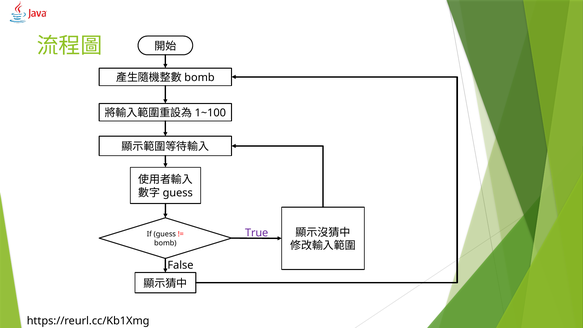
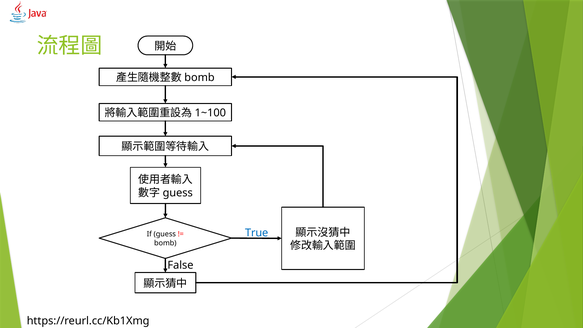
True colour: purple -> blue (257, 233)
